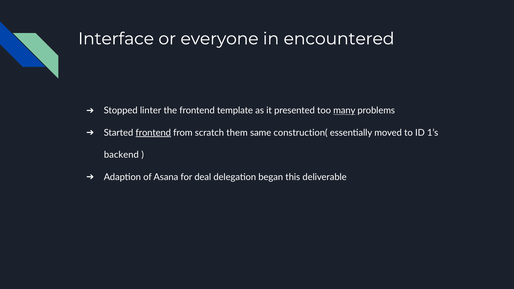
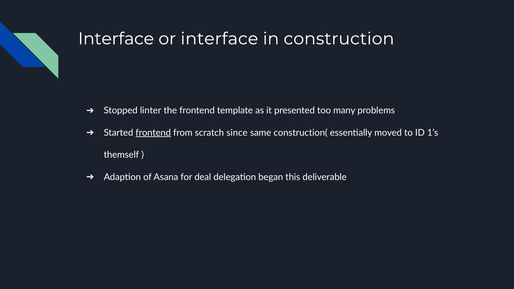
or everyone: everyone -> interface (219, 39)
encountered: encountered -> construction (339, 39)
many underline: present -> none (344, 111)
them: them -> since (237, 133)
backend: backend -> themself (121, 155)
